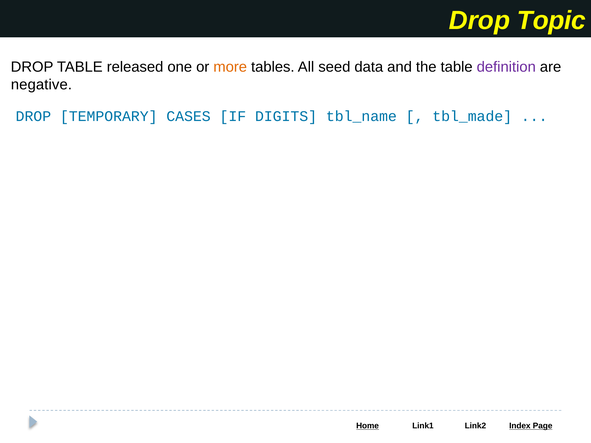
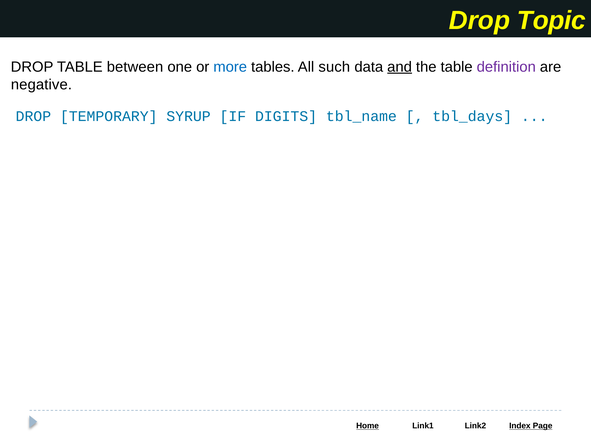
released: released -> between (135, 67)
more colour: orange -> blue (230, 67)
seed: seed -> such (334, 67)
and underline: none -> present (400, 67)
CASES: CASES -> SYRUP (189, 116)
tbl_made: tbl_made -> tbl_days (472, 116)
